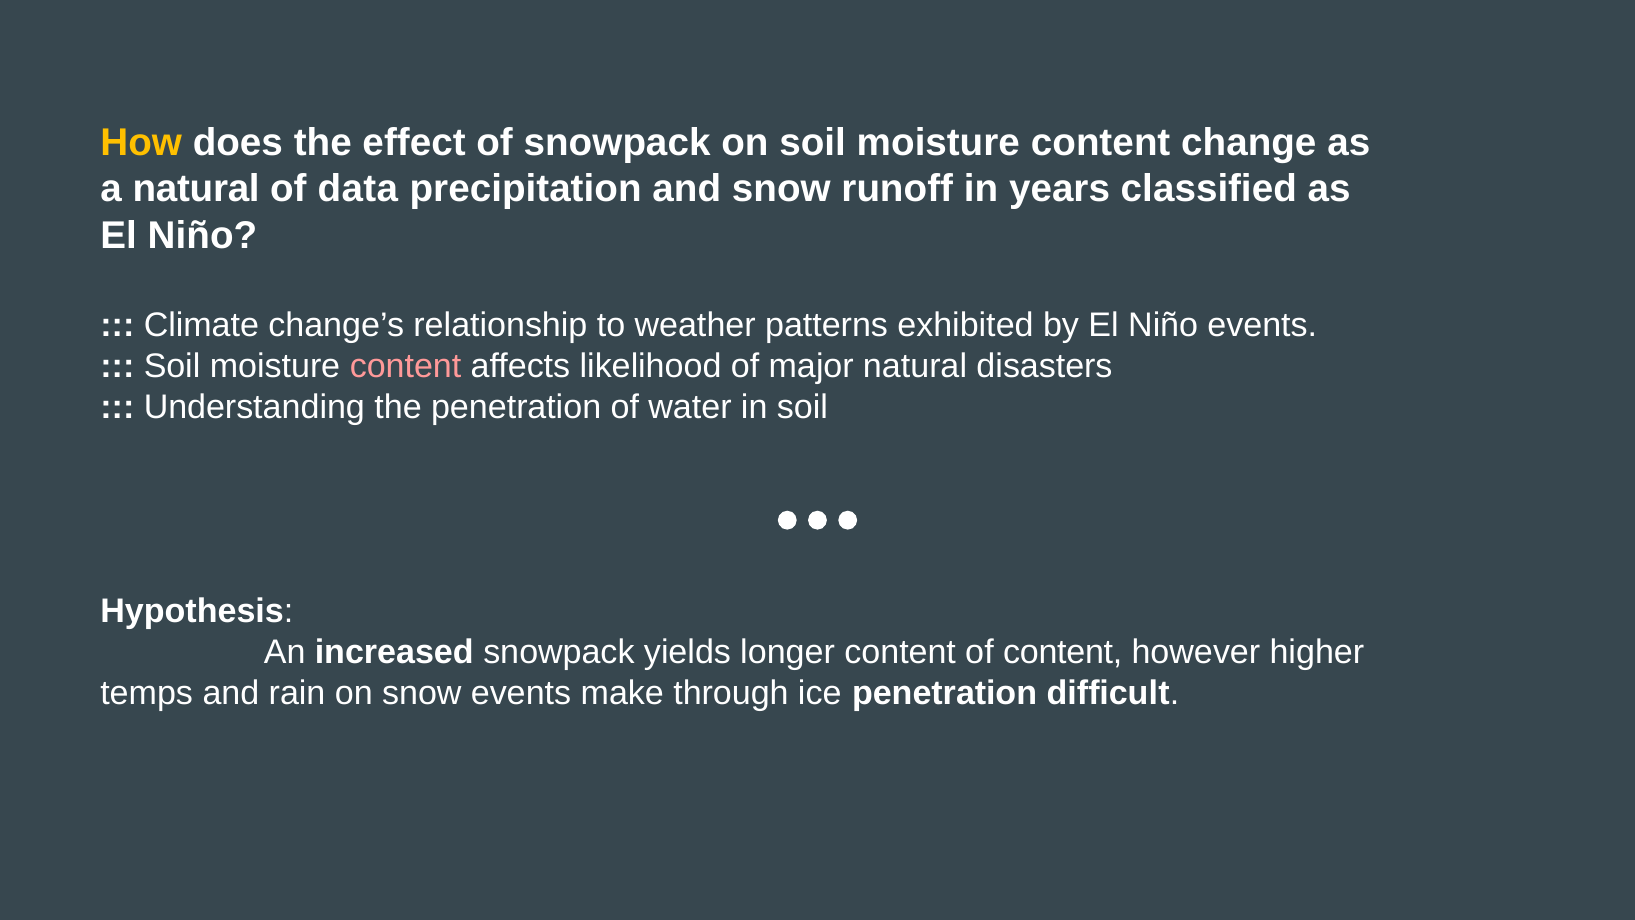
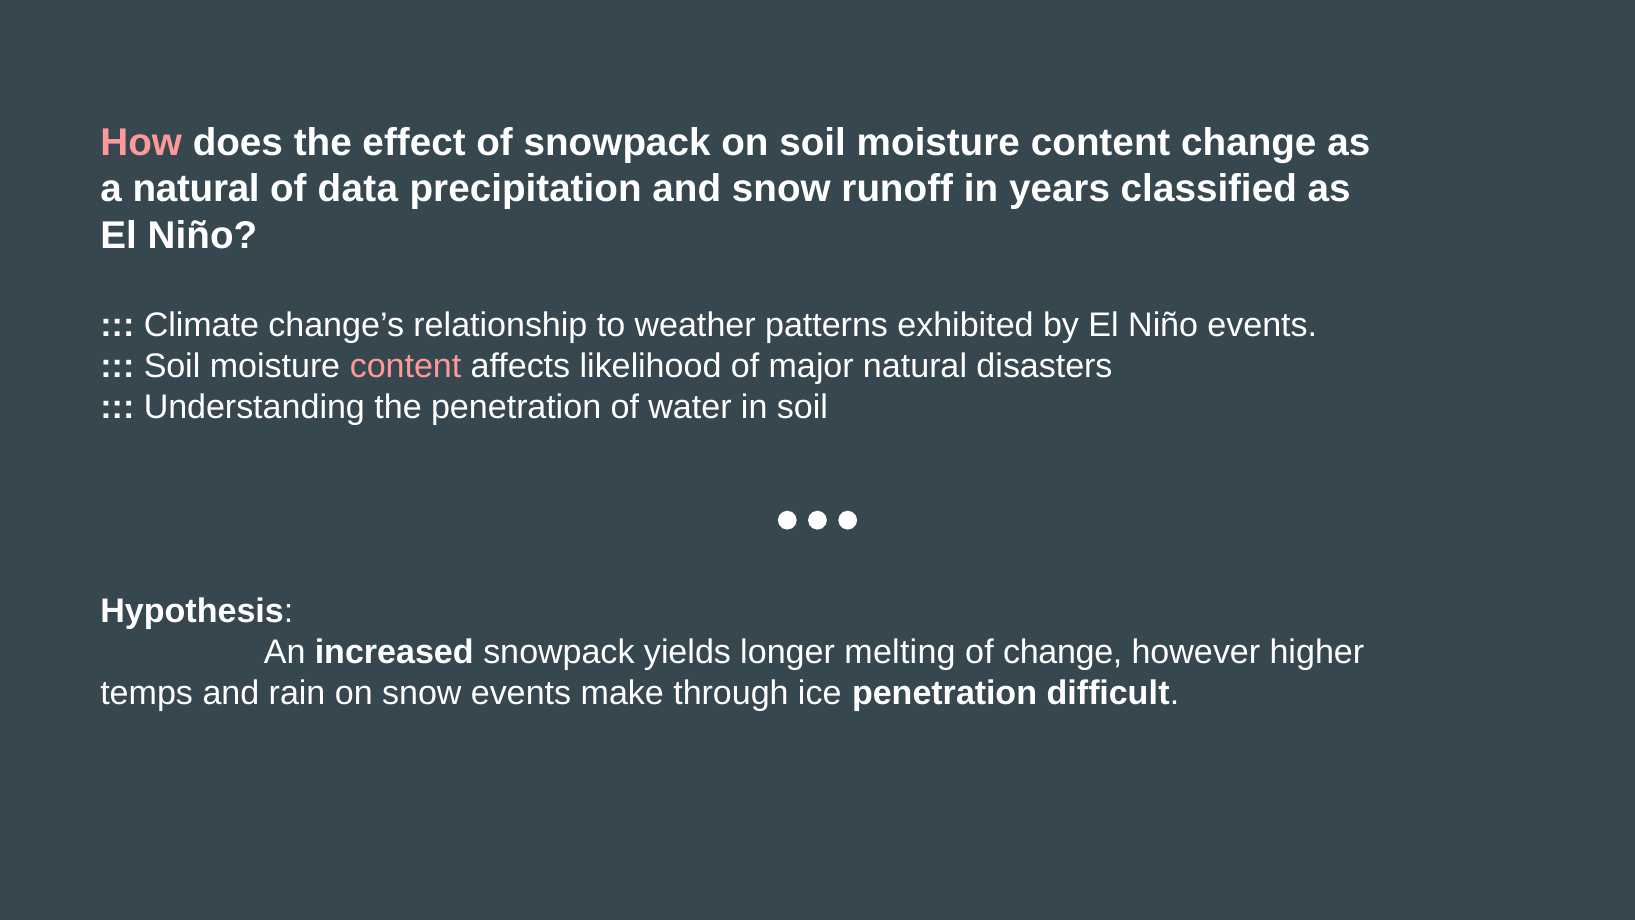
How colour: yellow -> pink (141, 143)
longer content: content -> melting (900, 652)
of content: content -> change (1063, 652)
